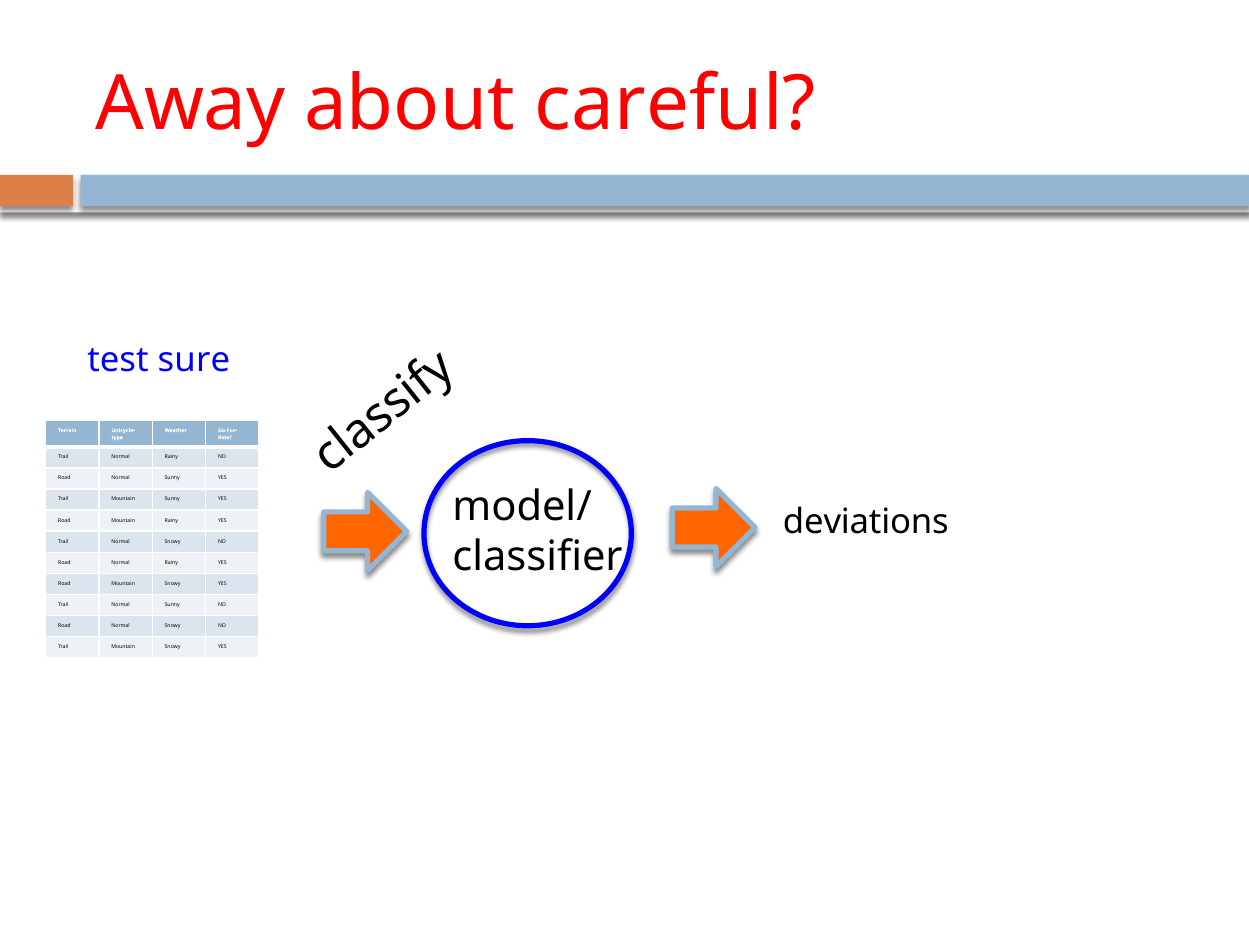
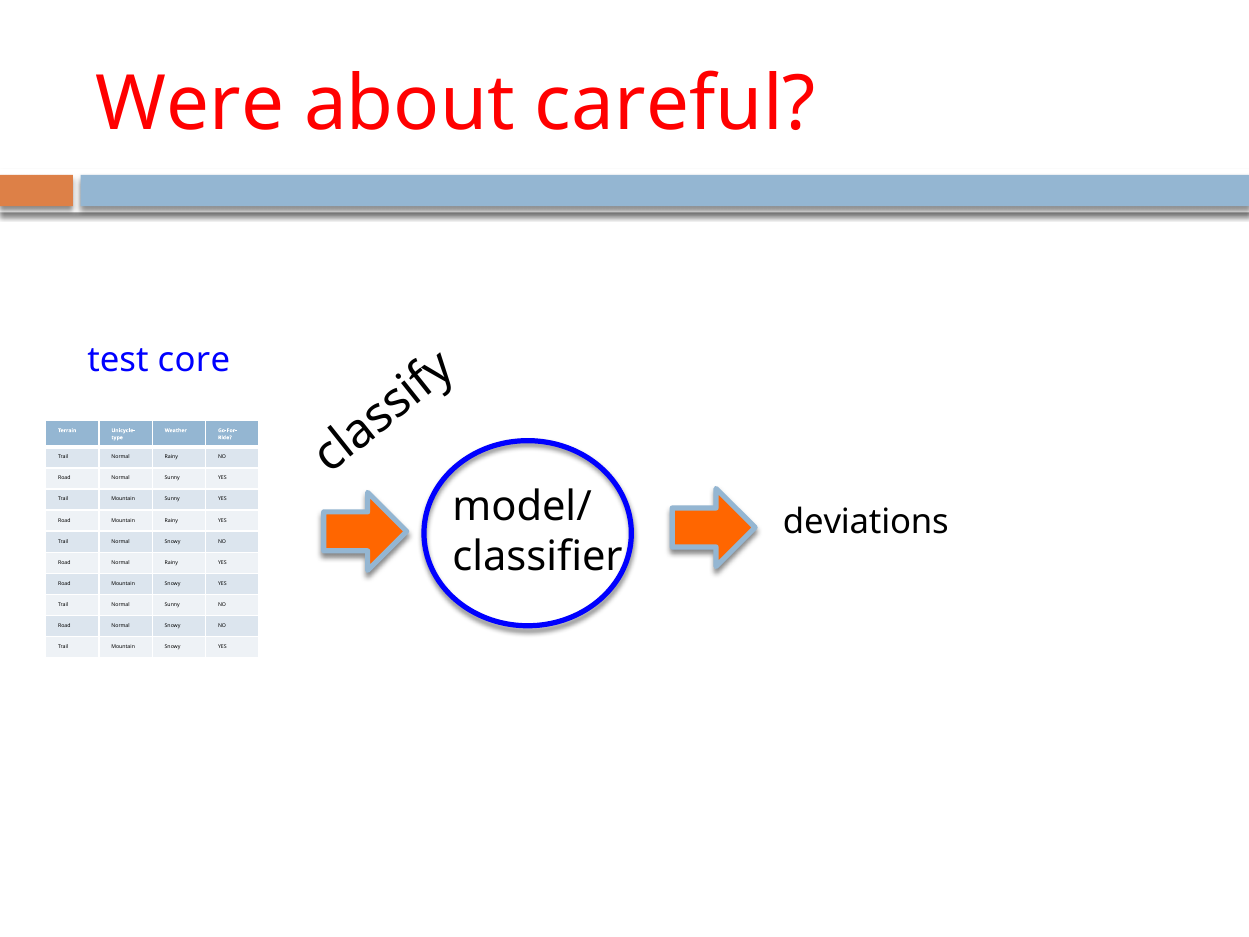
Away: Away -> Were (190, 104)
sure: sure -> core (194, 360)
